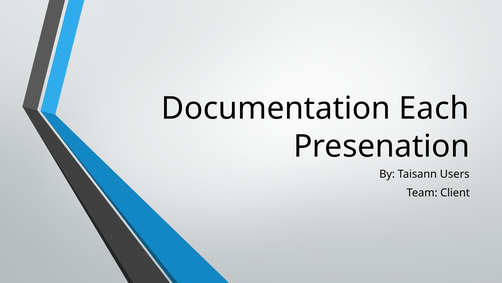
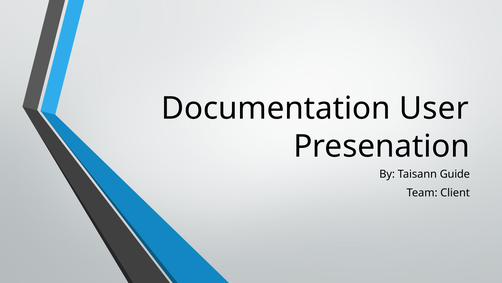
Each: Each -> User (434, 108)
Users: Users -> Guide (455, 174)
